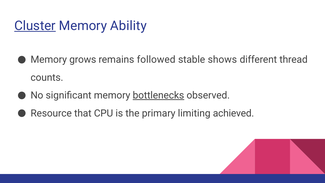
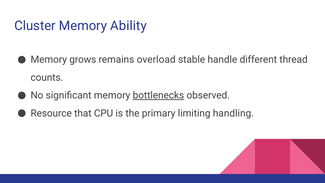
Cluster underline: present -> none (35, 26)
followed: followed -> overload (156, 60)
shows: shows -> handle (222, 60)
achieved: achieved -> handling (233, 113)
